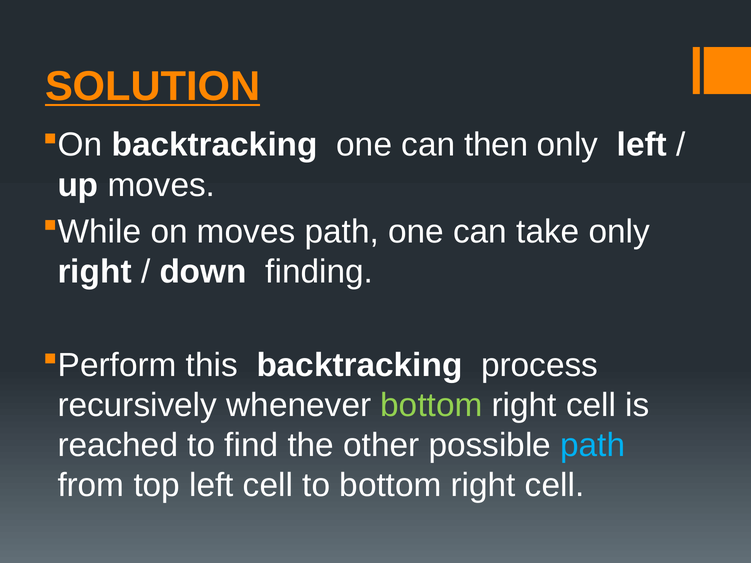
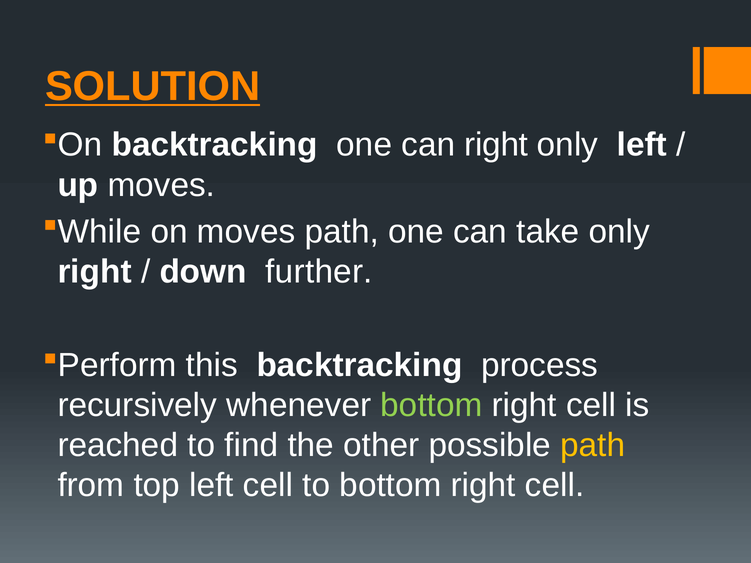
can then: then -> right (496, 145)
finding: finding -> further (319, 272)
path colour: light blue -> yellow (593, 446)
